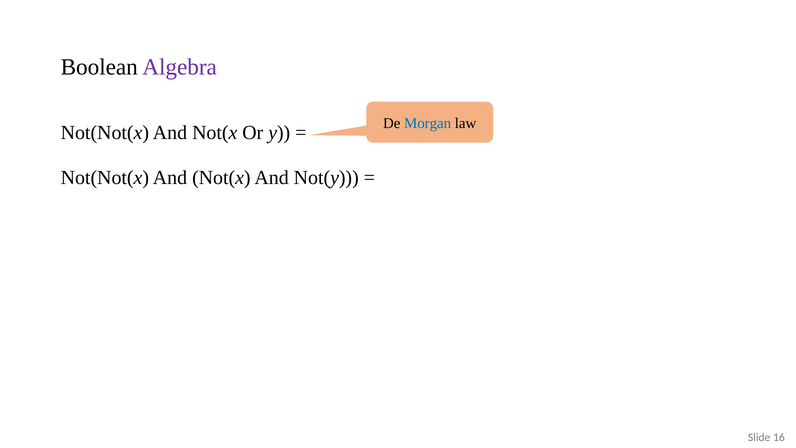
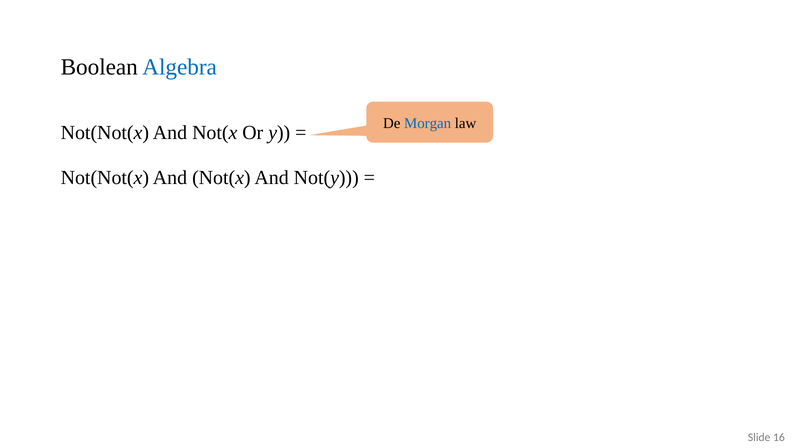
Algebra colour: purple -> blue (180, 67)
